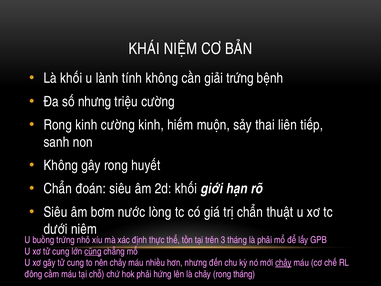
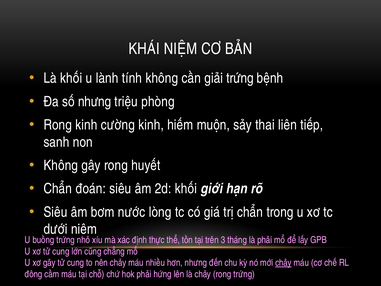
triệu cường: cường -> phòng (158, 101)
thuật: thuật -> trong (280, 212)
cũng underline: present -> none (93, 251)
rong tháng: tháng -> trứng (244, 274)
